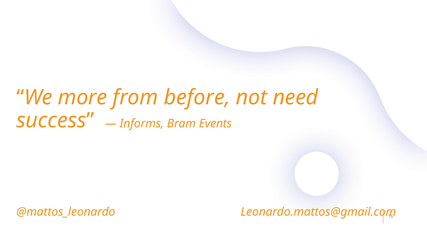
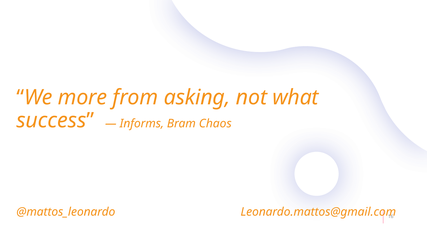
before: before -> asking (197, 98)
need: need -> what (296, 98)
Events: Events -> Chaos (215, 124)
